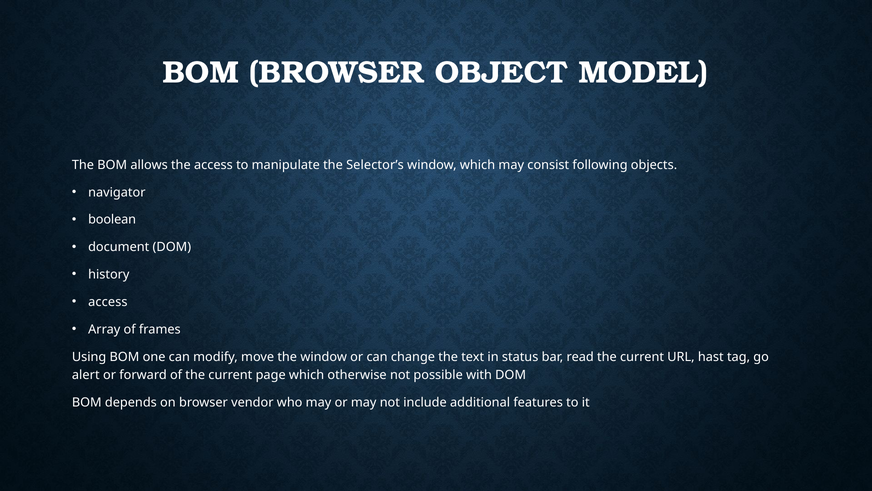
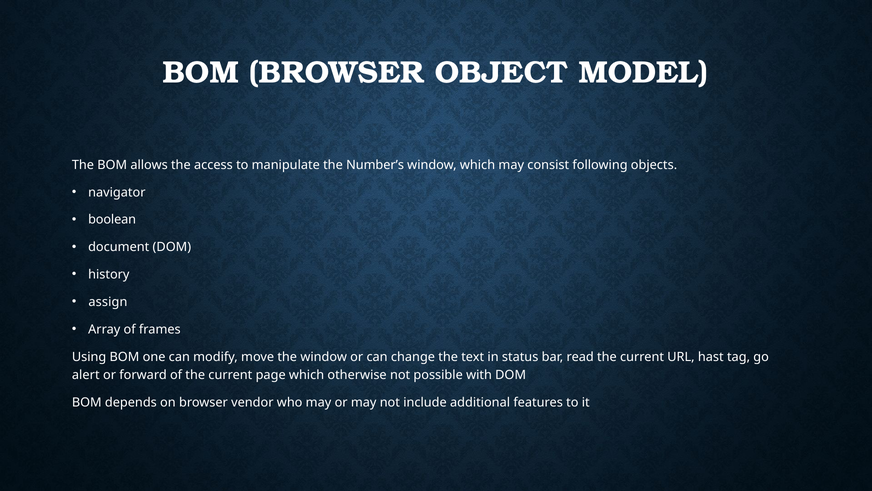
Selector’s: Selector’s -> Number’s (375, 165)
access: access -> assign (108, 302)
